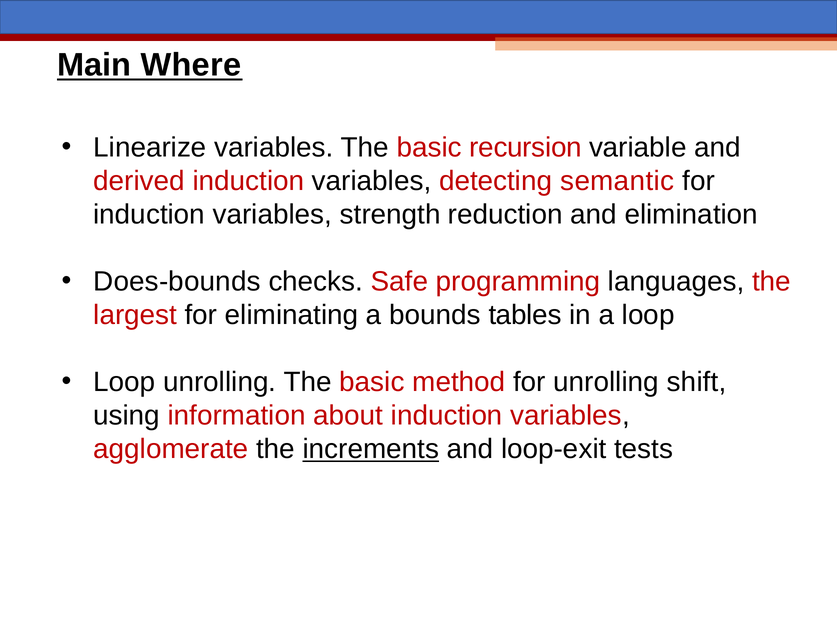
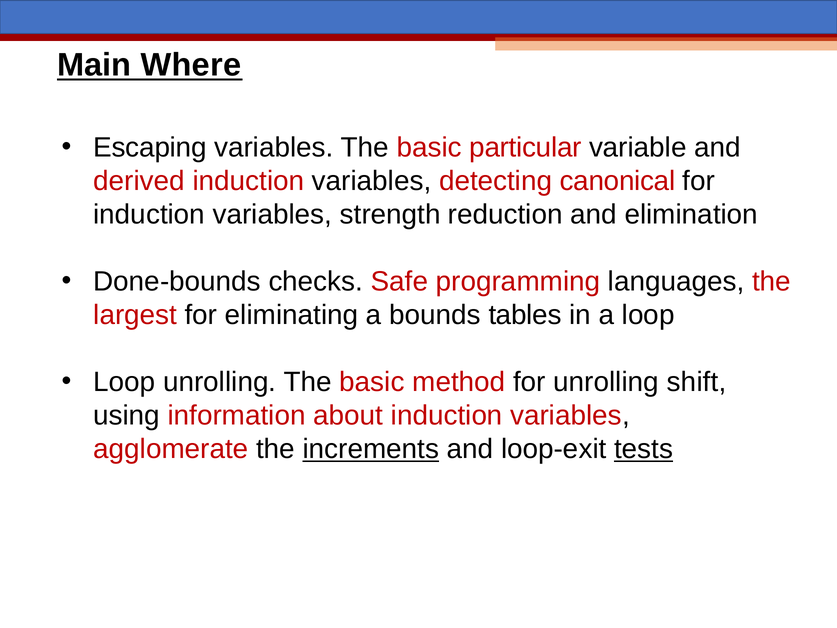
Linearize: Linearize -> Escaping (150, 148)
recursion: recursion -> particular (526, 148)
semantic: semantic -> canonical (617, 181)
Does-bounds: Does-bounds -> Done-bounds (177, 282)
tests underline: none -> present (644, 449)
